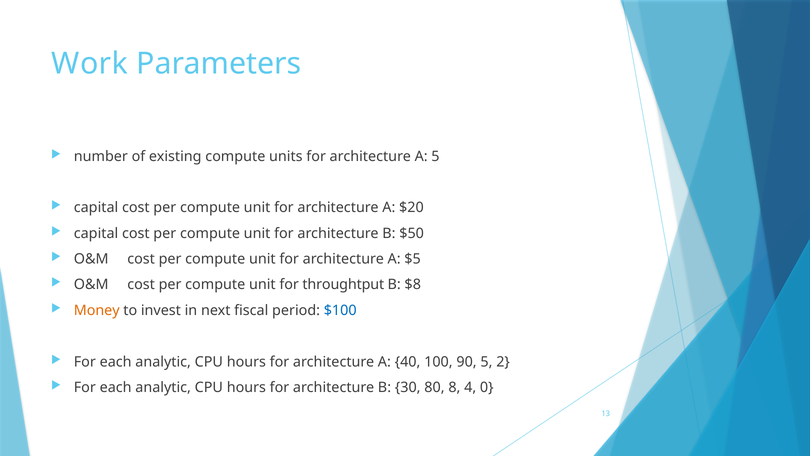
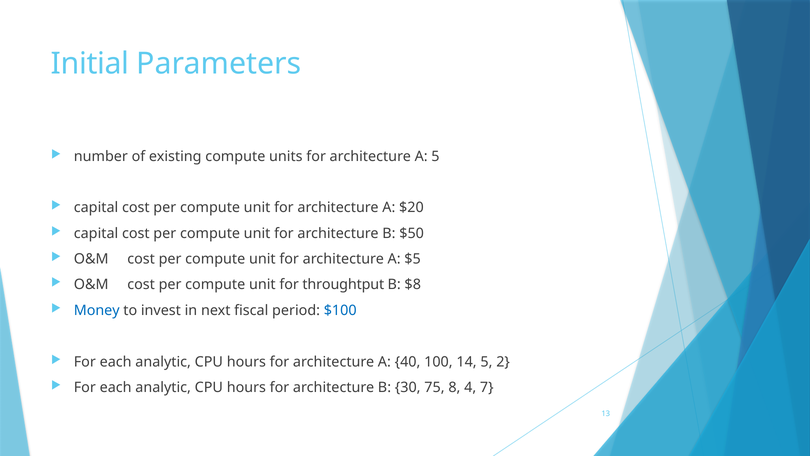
Work: Work -> Initial (90, 64)
Money colour: orange -> blue (97, 310)
90: 90 -> 14 (467, 362)
80: 80 -> 75 (434, 387)
0: 0 -> 7 (487, 387)
